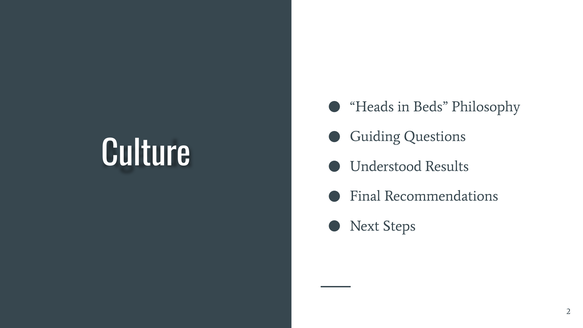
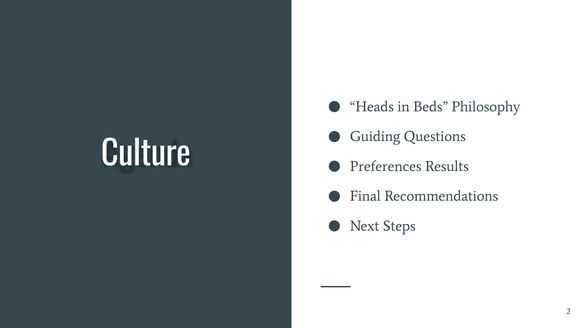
Understood: Understood -> Preferences (386, 166)
